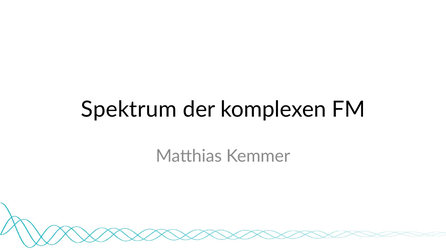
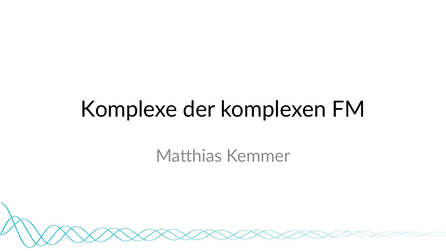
Spektrum: Spektrum -> Komplexe (129, 109)
